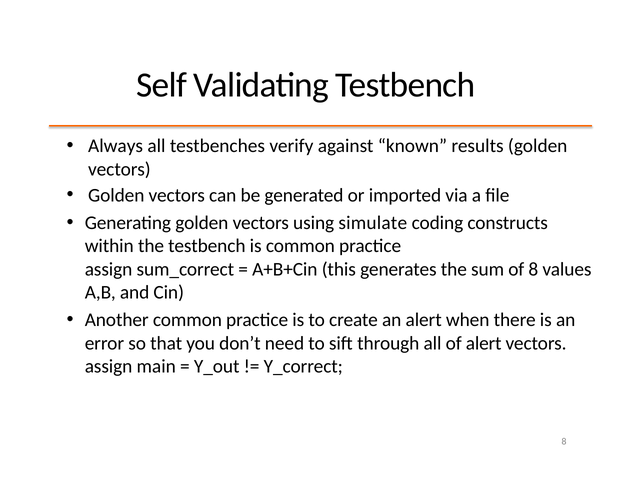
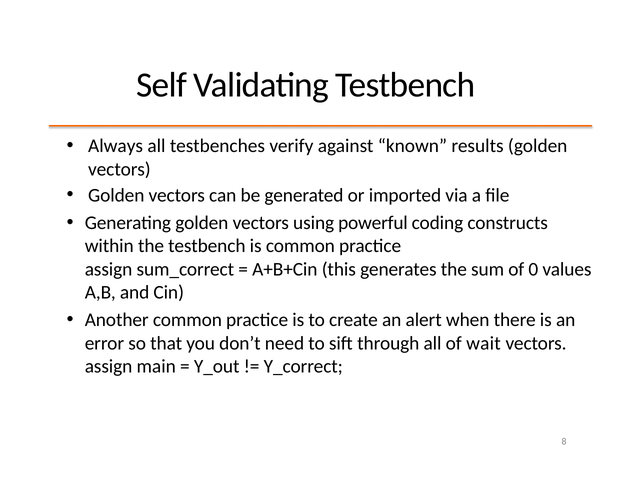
simulate: simulate -> powerful (373, 223)
of 8: 8 -> 0 (533, 269)
of alert: alert -> wait (484, 343)
